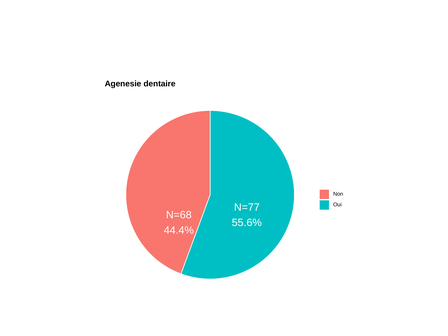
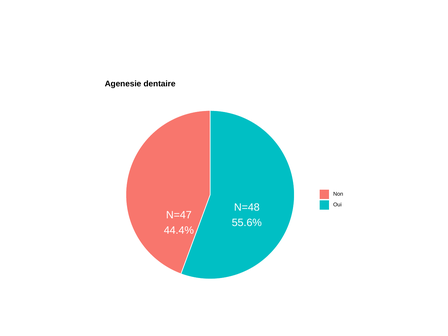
N=77: N=77 -> N=48 (247, 207)
N=68: N=68 -> N=47 (179, 215)
